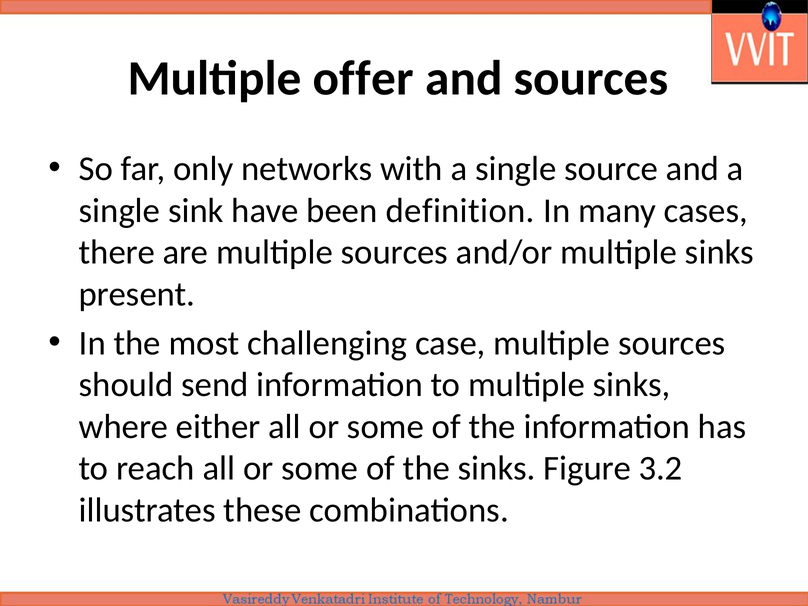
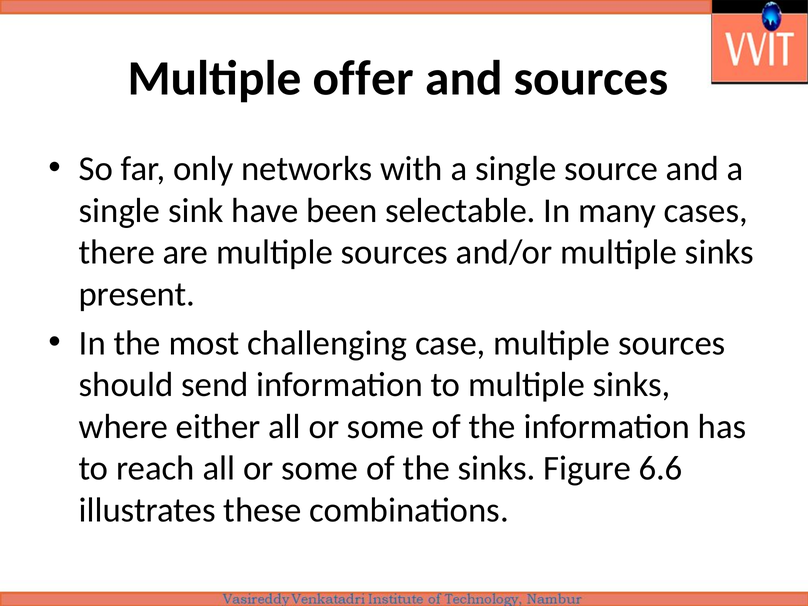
definition: definition -> selectable (460, 211)
3.2: 3.2 -> 6.6 (661, 468)
